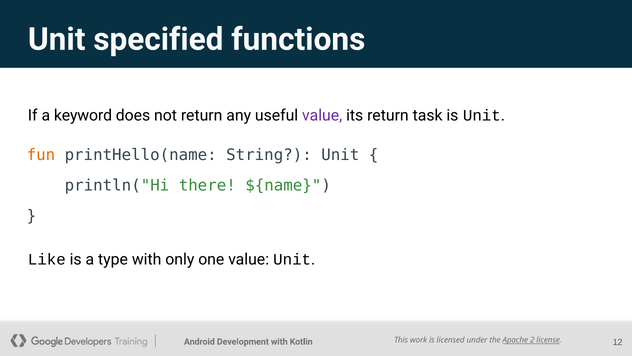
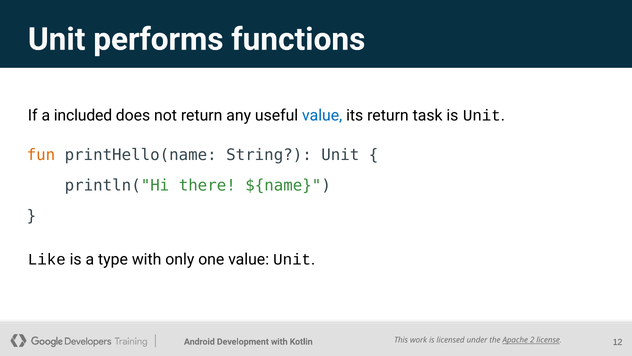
specified: specified -> performs (158, 39)
keyword: keyword -> included (83, 115)
value colour: purple -> blue (322, 115)
